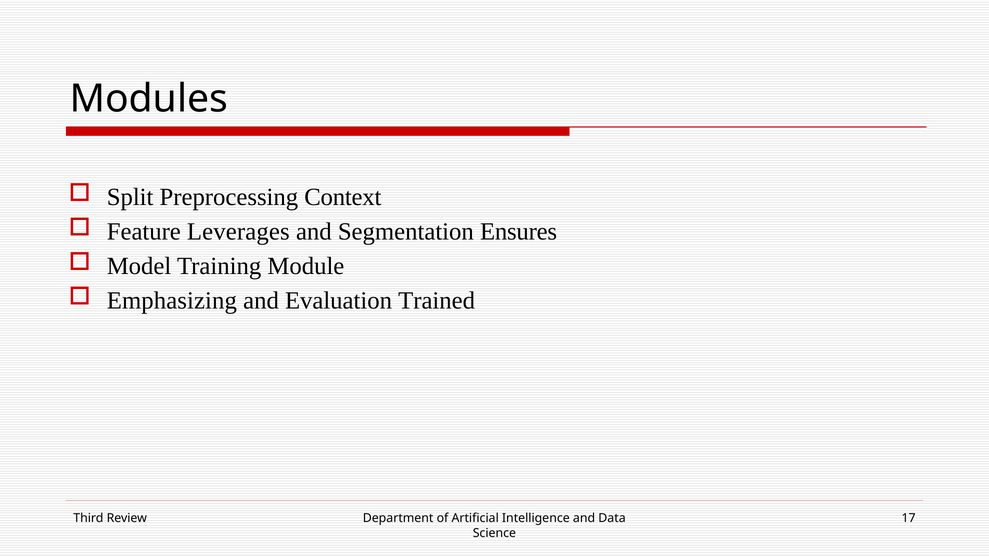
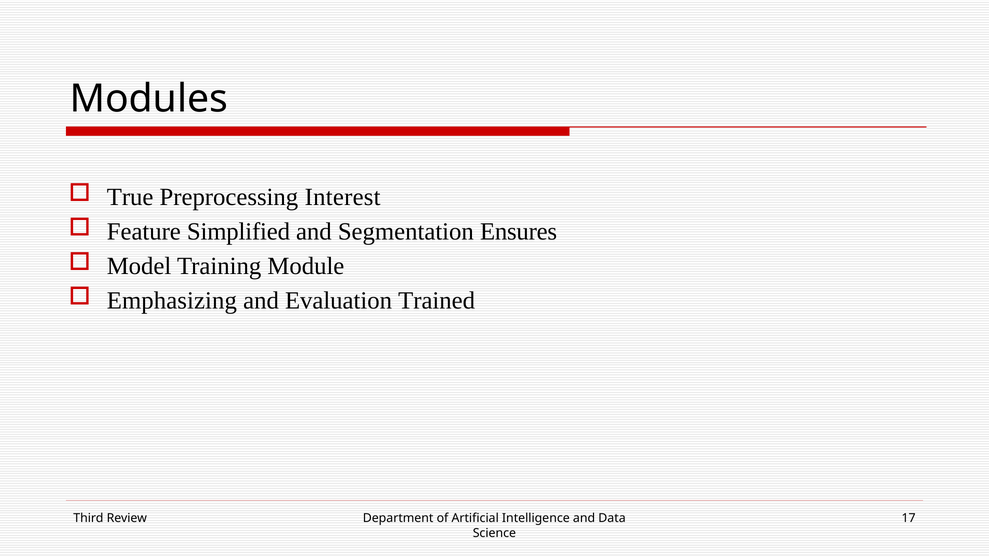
Split: Split -> True (130, 197)
Context: Context -> Interest (343, 197)
Leverages: Leverages -> Simplified (238, 232)
